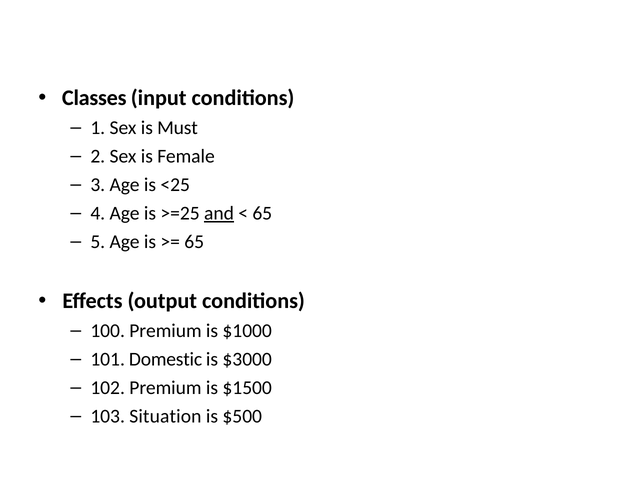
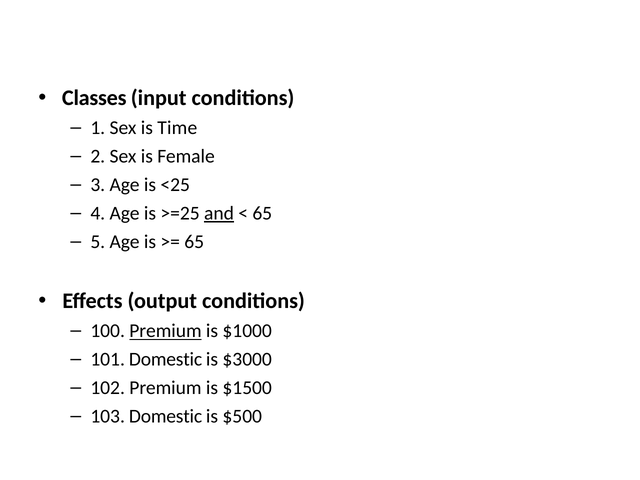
Must: Must -> Time (177, 128)
Premium underline: none -> present (165, 331)
103 Situation: Situation -> Domestic (166, 416)
